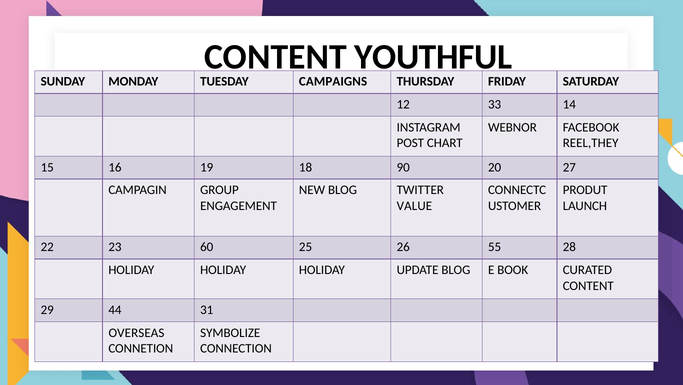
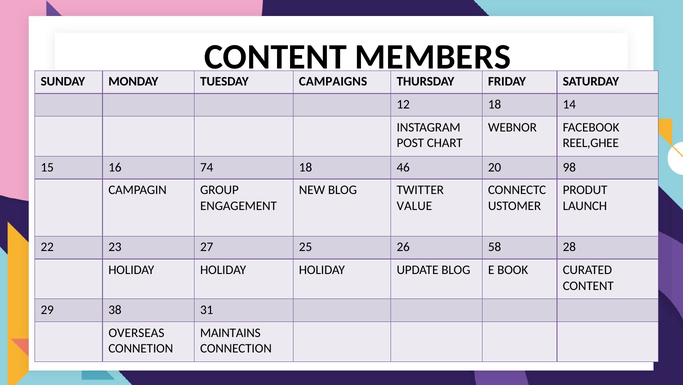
YOUTHFUL: YOUTHFUL -> MEMBERS (433, 57)
12 33: 33 -> 18 (495, 104)
REEL,THEY: REEL,THEY -> REEL,GHEE (591, 143)
19: 19 -> 74 (207, 167)
90: 90 -> 46 (403, 167)
27: 27 -> 98 (569, 167)
60: 60 -> 27 (207, 247)
55: 55 -> 58 (495, 247)
44: 44 -> 38 (115, 310)
SYMBOLIZE: SYMBOLIZE -> MAINTAINS (230, 332)
